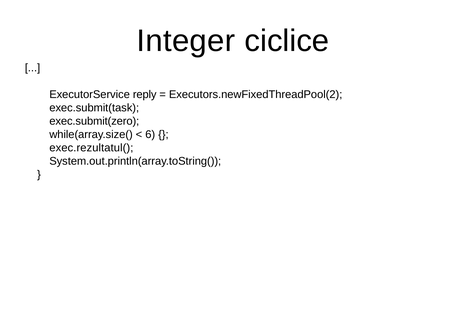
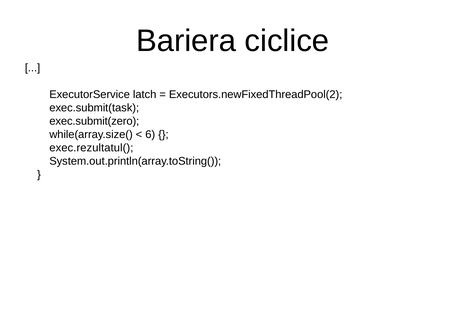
Integer: Integer -> Bariera (186, 41)
reply: reply -> latch (145, 94)
